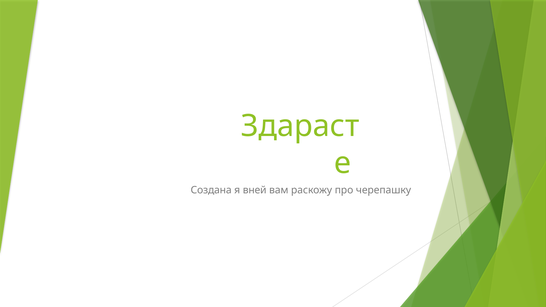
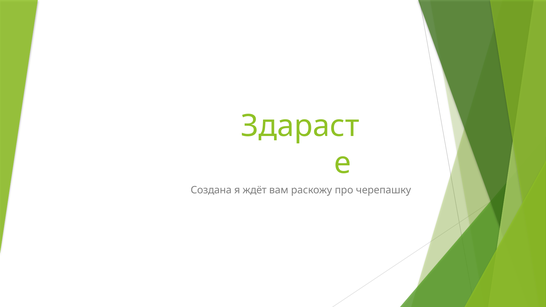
вней: вней -> ждёт (255, 190)
